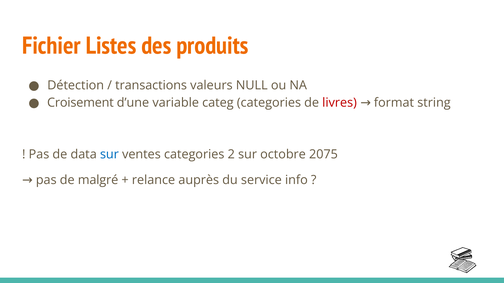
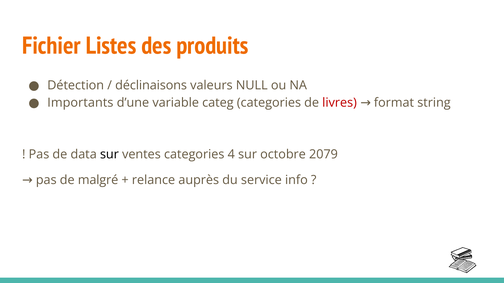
transactions: transactions -> déclinaisons (151, 86)
Croisement: Croisement -> Importants (80, 103)
sur colour: blue -> black (109, 154)
2: 2 -> 4 (231, 154)
2075: 2075 -> 2079 (323, 154)
